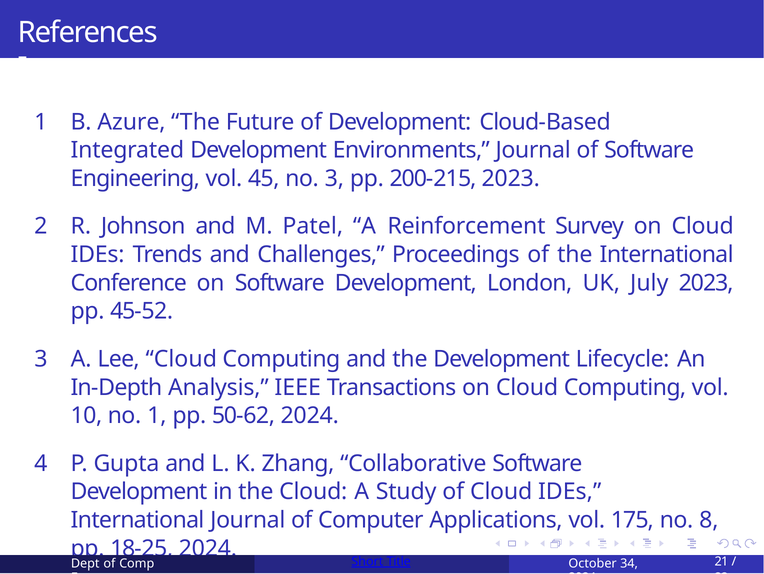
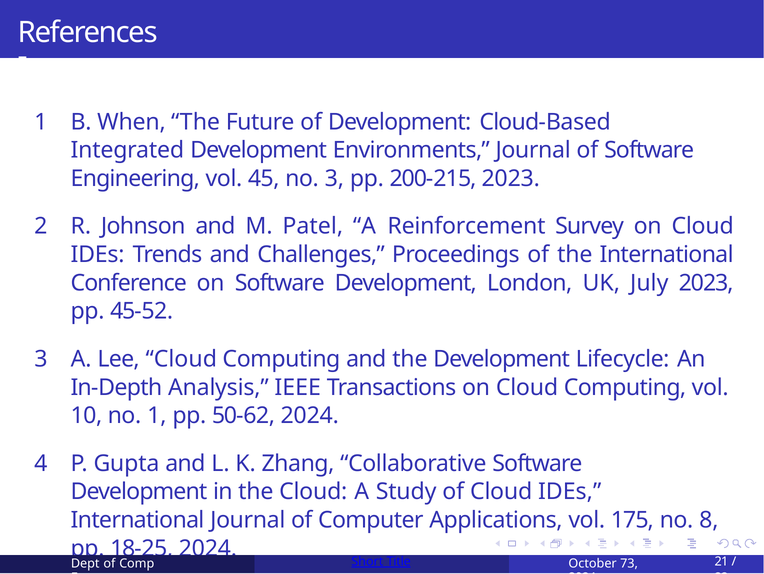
Azure: Azure -> When (131, 122)
34: 34 -> 73 (629, 563)
